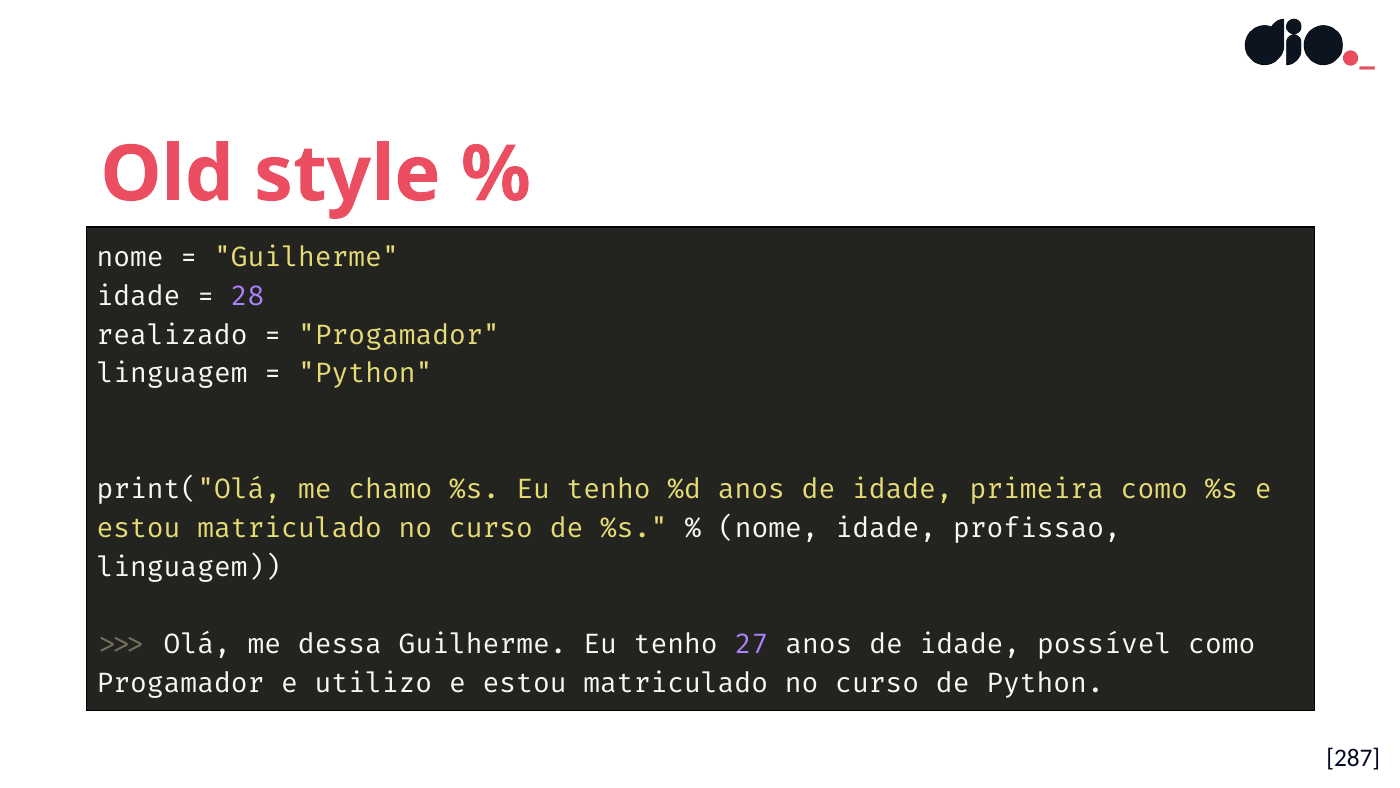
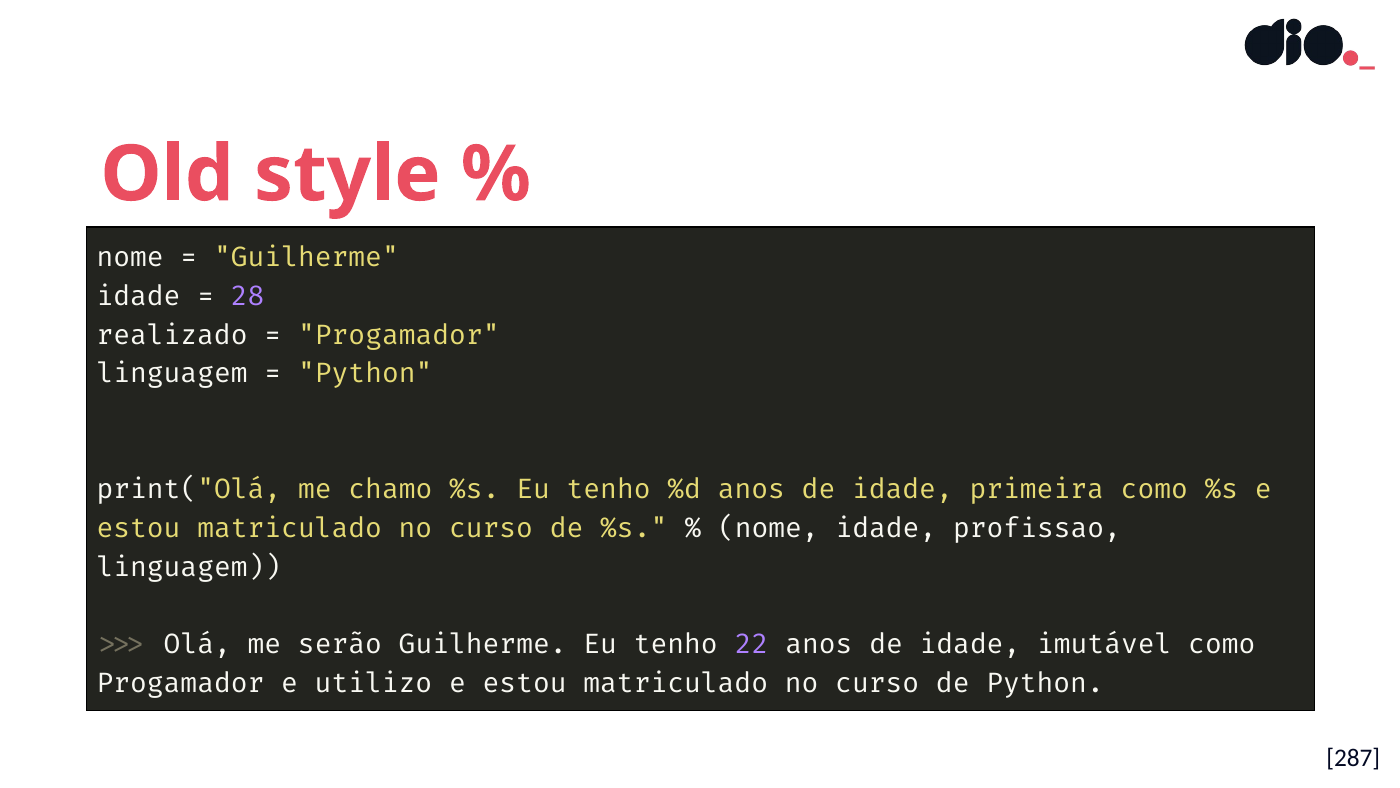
dessa: dessa -> serão (340, 644)
27: 27 -> 22 (752, 644)
possível: possível -> imutável (1104, 644)
